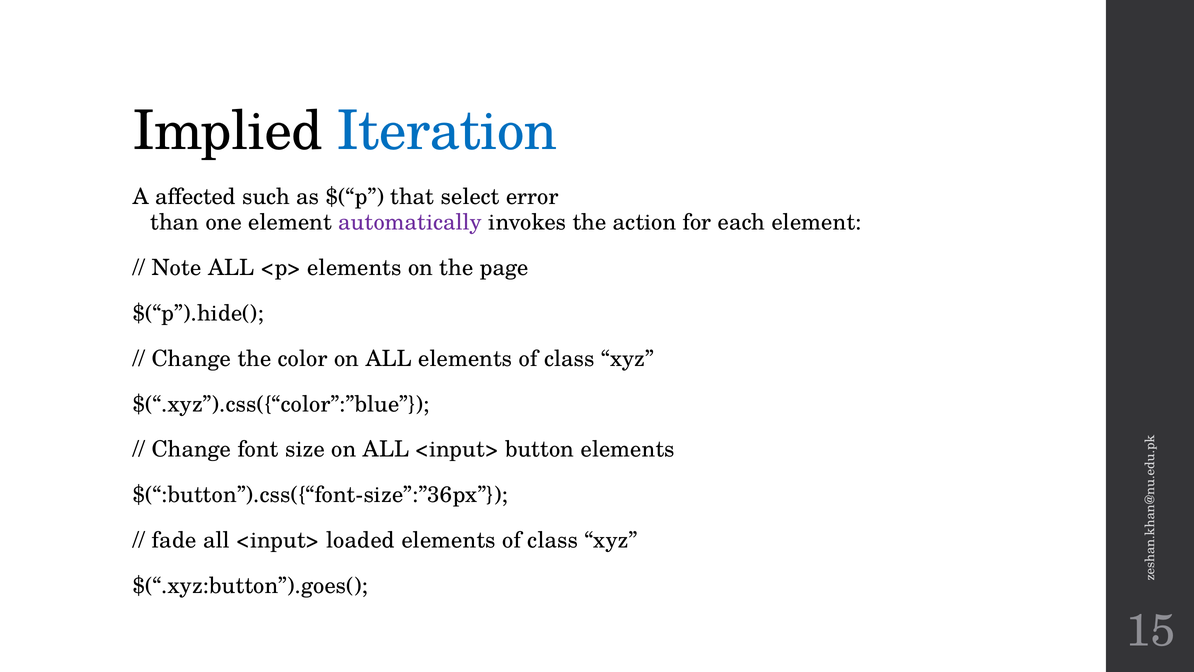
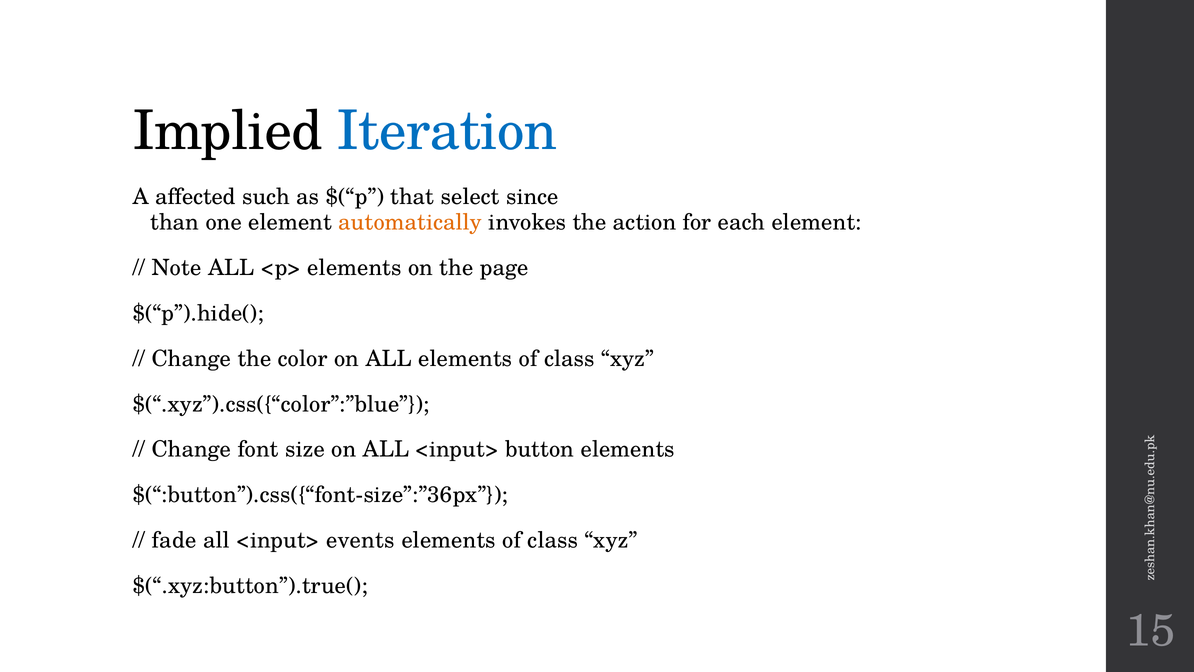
error: error -> since (532, 197)
automatically colour: purple -> orange (410, 222)
loaded: loaded -> events (360, 540)
$(“.xyz:button”).goes(: $(“.xyz:button”).goes( -> $(“.xyz:button”).true( (250, 586)
